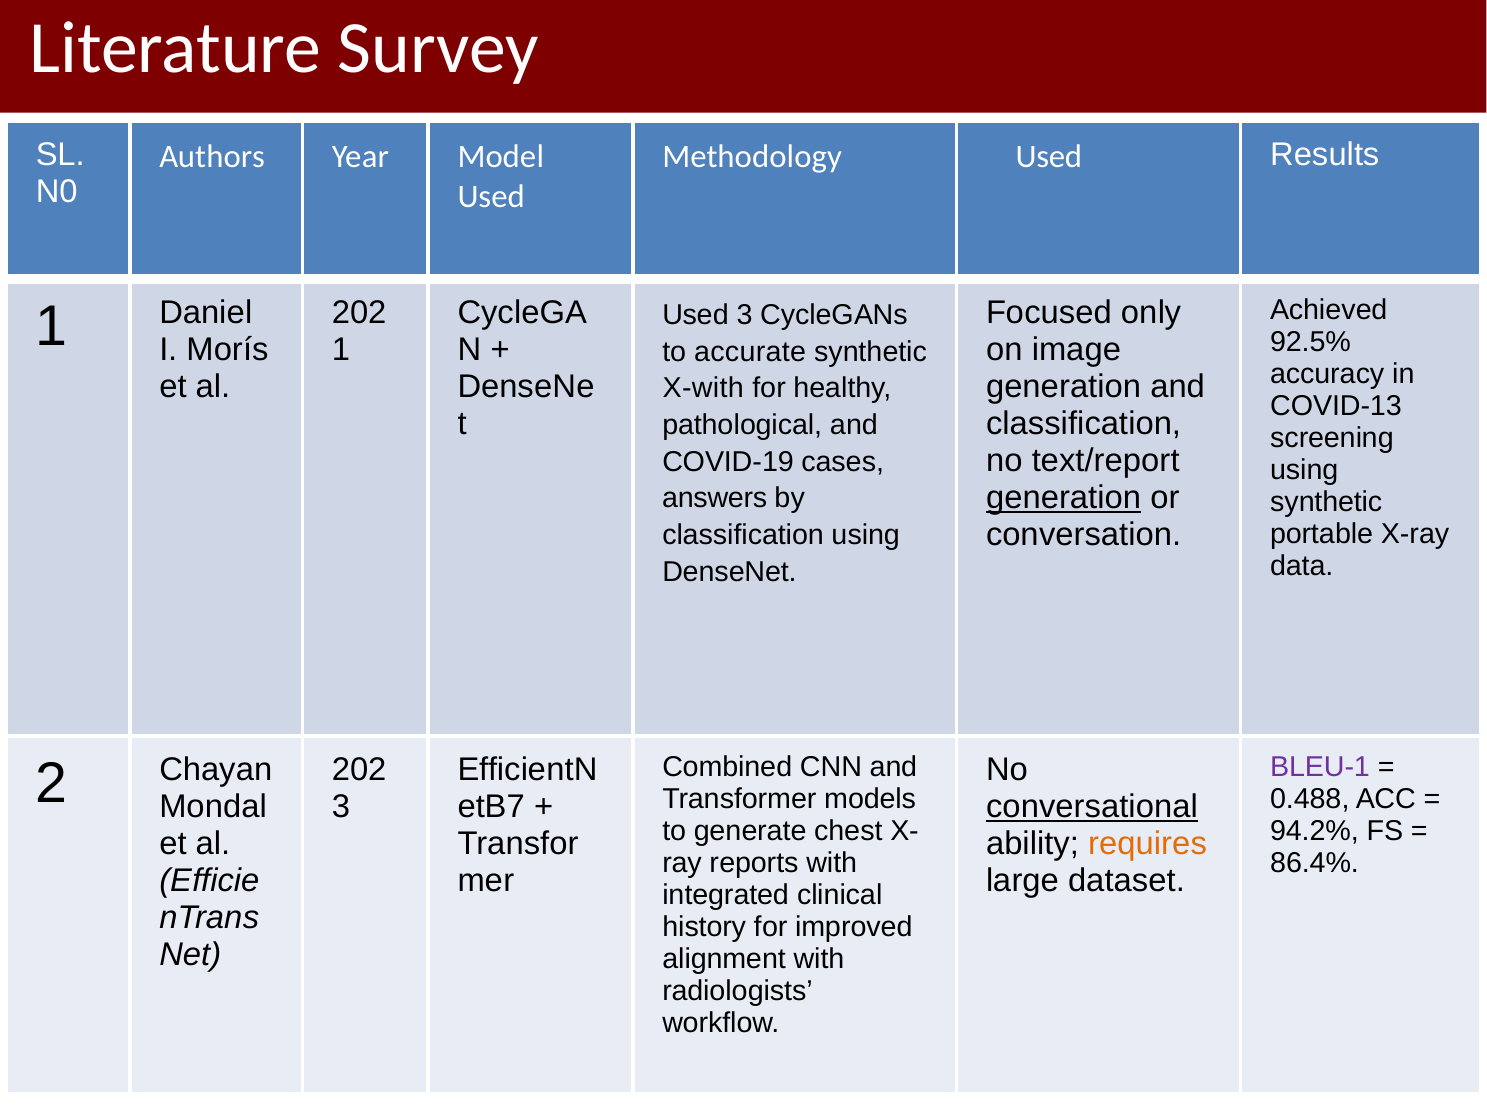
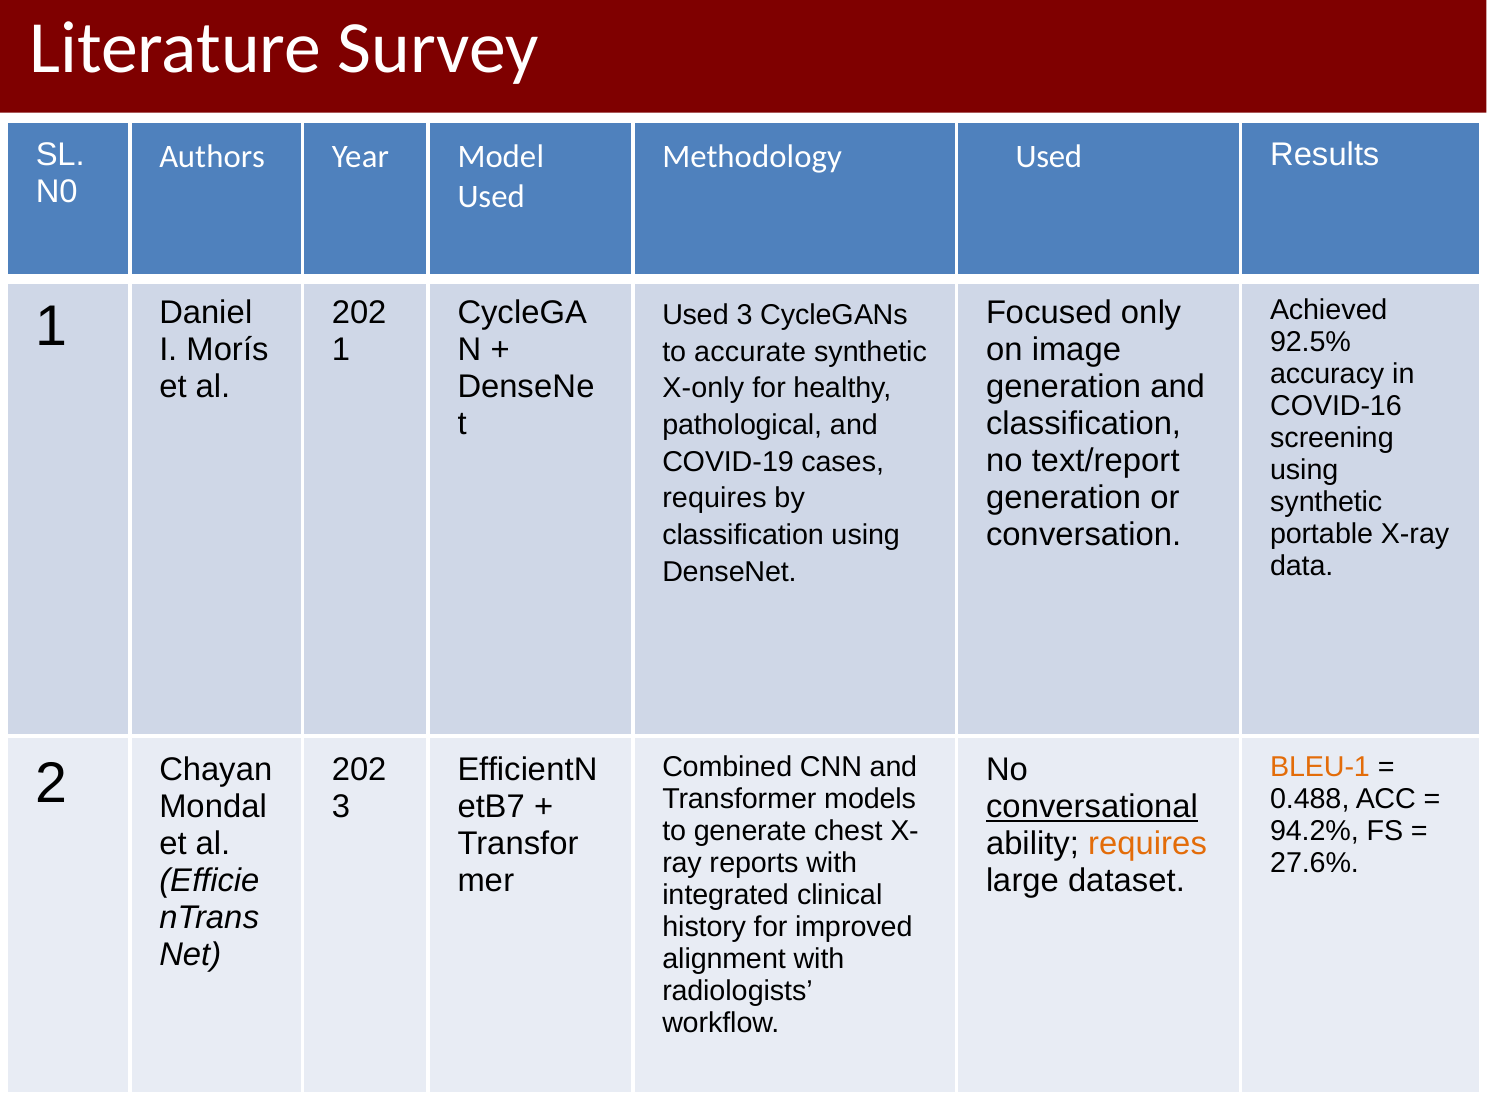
X-with: X-with -> X-only (703, 388)
COVID-13: COVID-13 -> COVID-16 (1336, 406)
generation underline: present -> none (1064, 498)
answers: answers -> requires (714, 499)
BLEU-1 colour: purple -> orange (1320, 767)
86.4%: 86.4% -> 27.6% (1315, 863)
